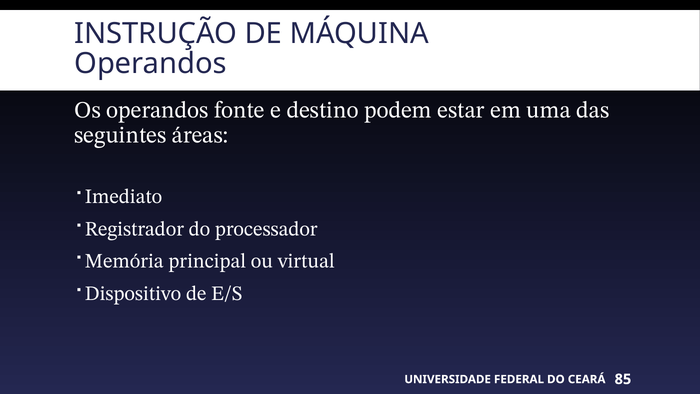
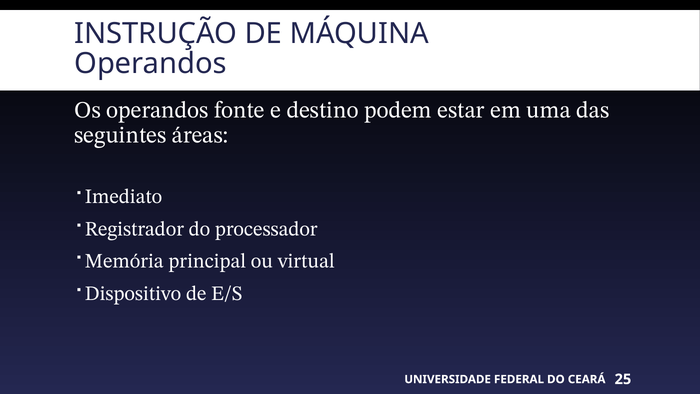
85: 85 -> 25 (623, 379)
